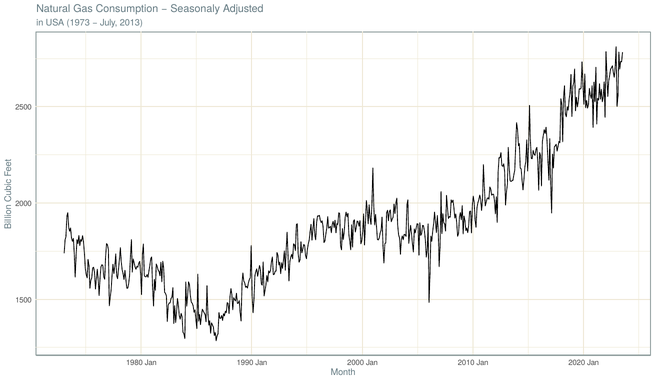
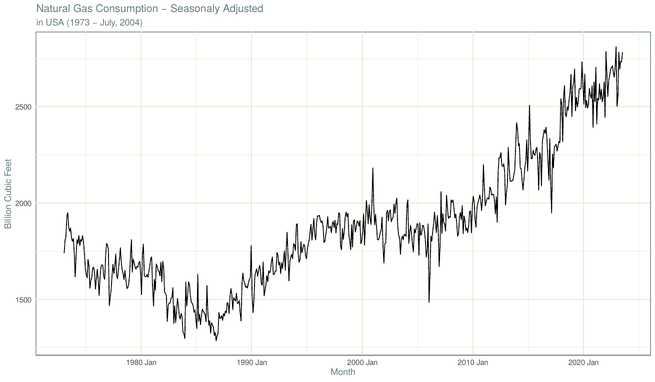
2013: 2013 -> 2004 (131, 23)
